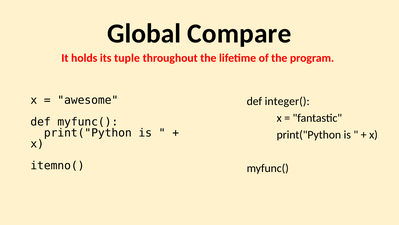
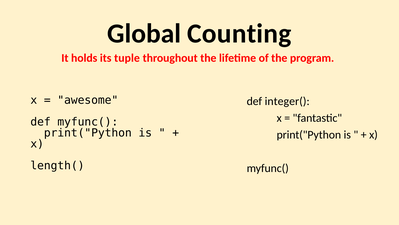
Compare: Compare -> Counting (239, 33)
itemno(: itemno( -> length( (57, 165)
